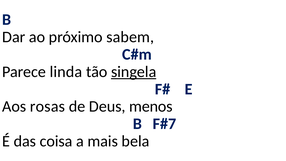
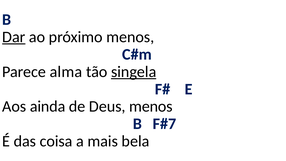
Dar underline: none -> present (14, 37)
próximo sabem: sabem -> menos (130, 37)
linda: linda -> alma (66, 72)
rosas: rosas -> ainda (48, 106)
